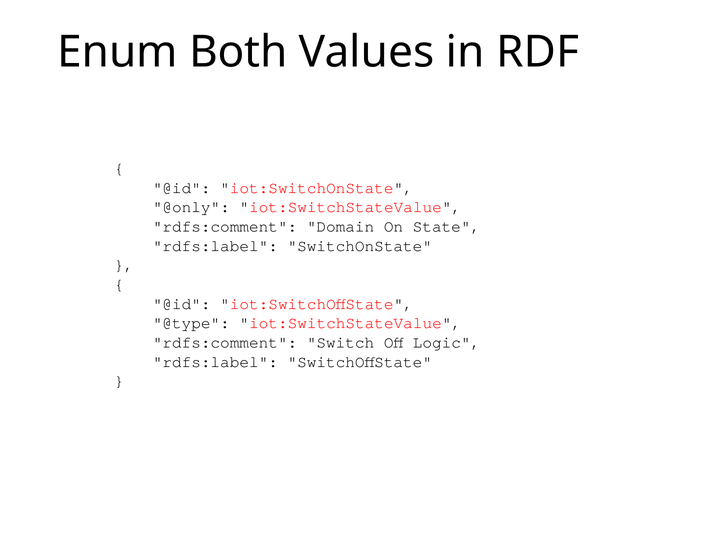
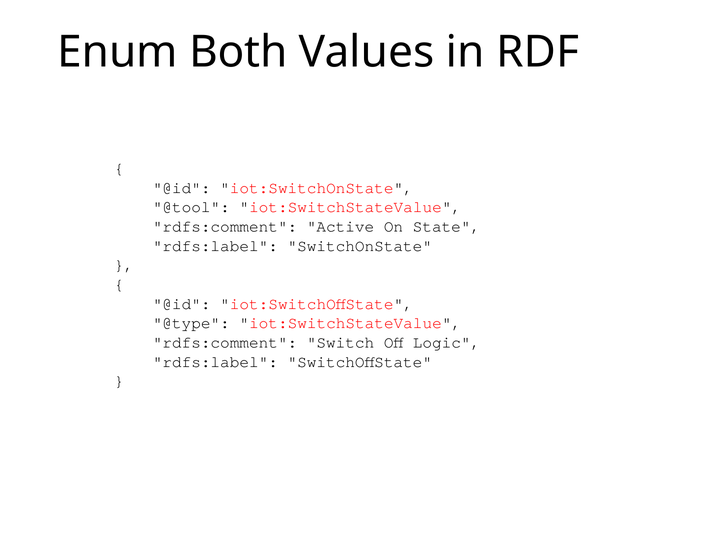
@only: @only -> @tool (191, 207)
Domain: Domain -> Active (341, 226)
